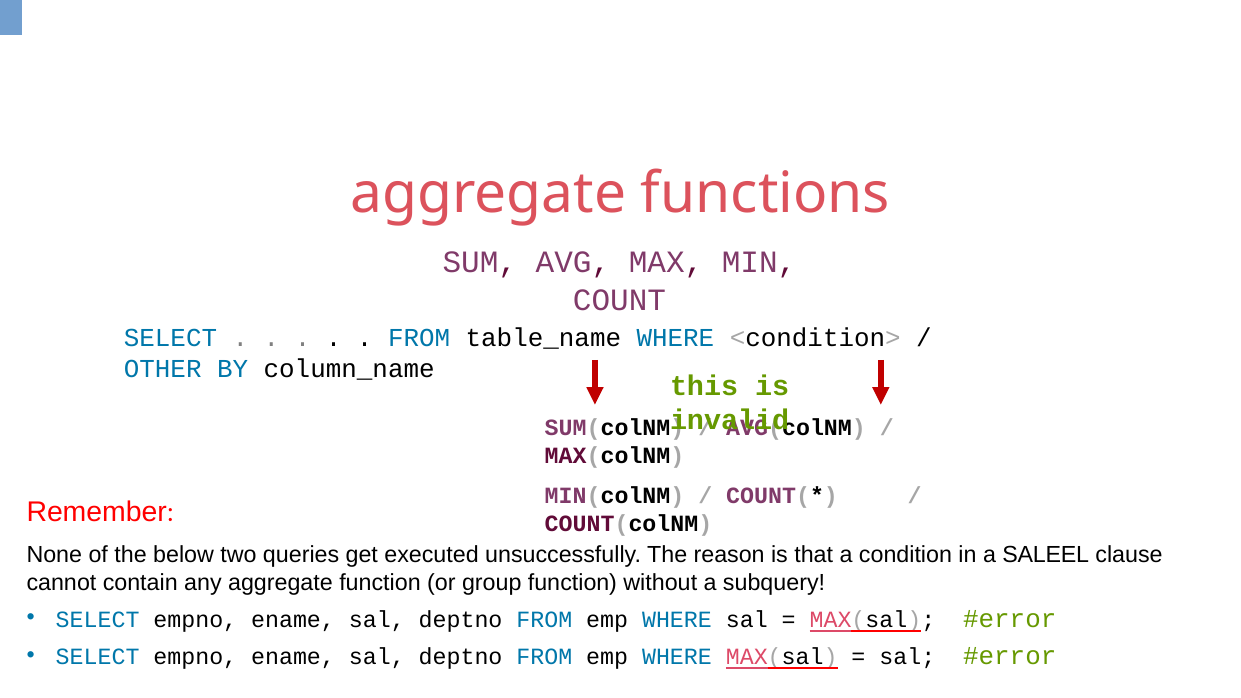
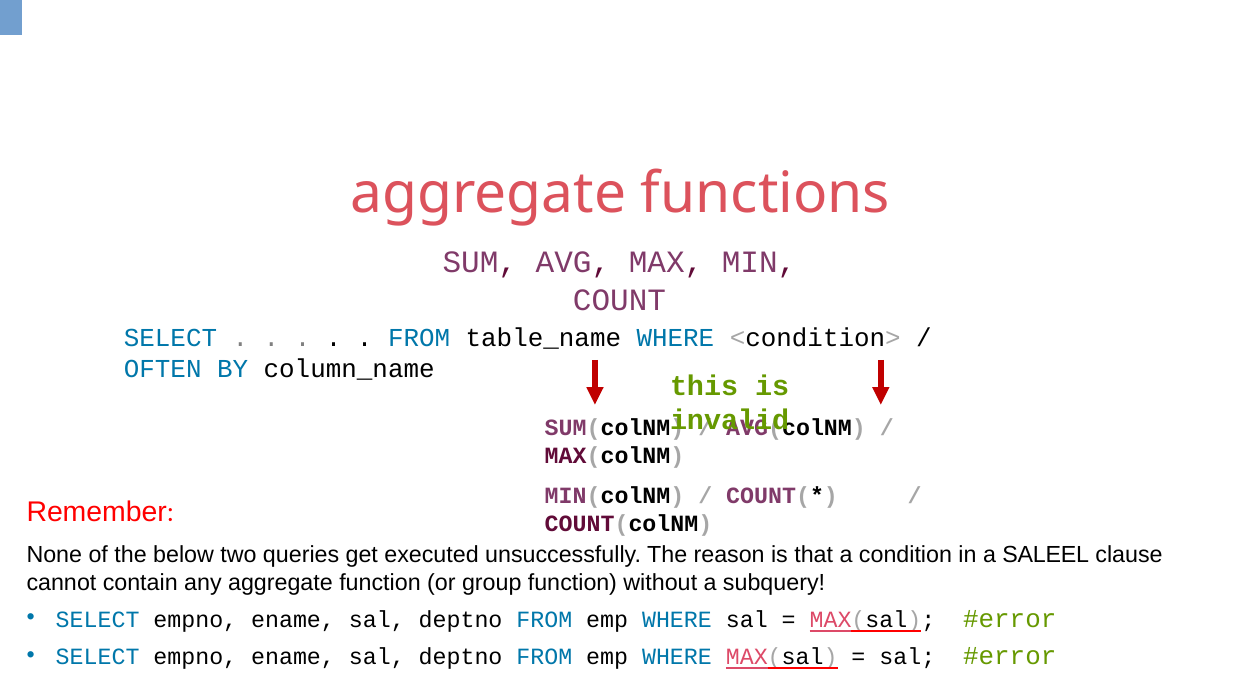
OTHER: OTHER -> OFTEN (163, 369)
